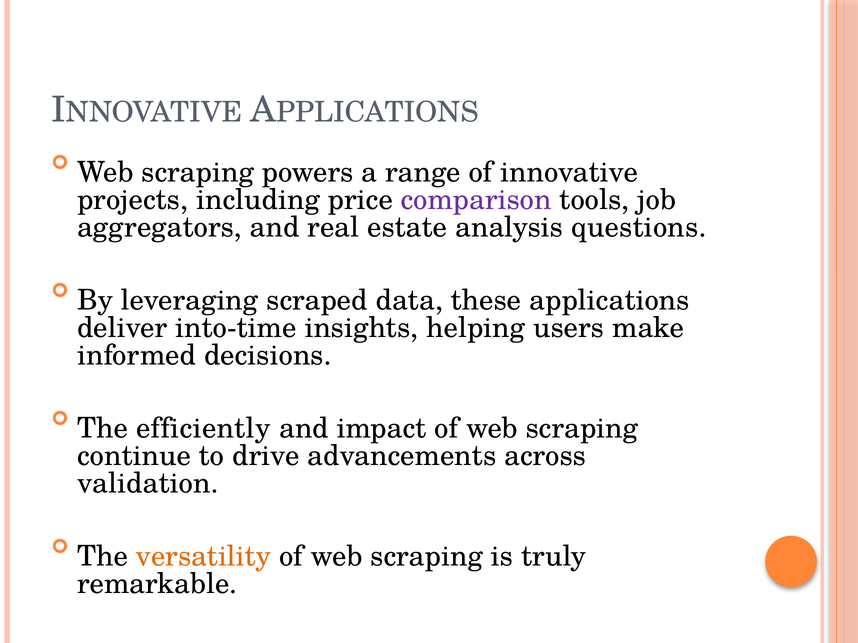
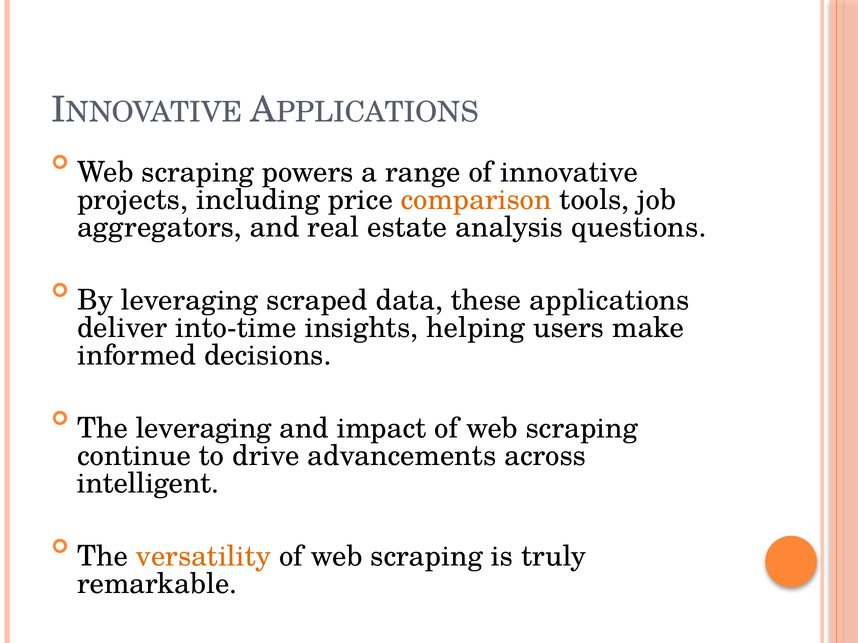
comparison colour: purple -> orange (476, 200)
The efficiently: efficiently -> leveraging (204, 429)
validation: validation -> intelligent (148, 484)
